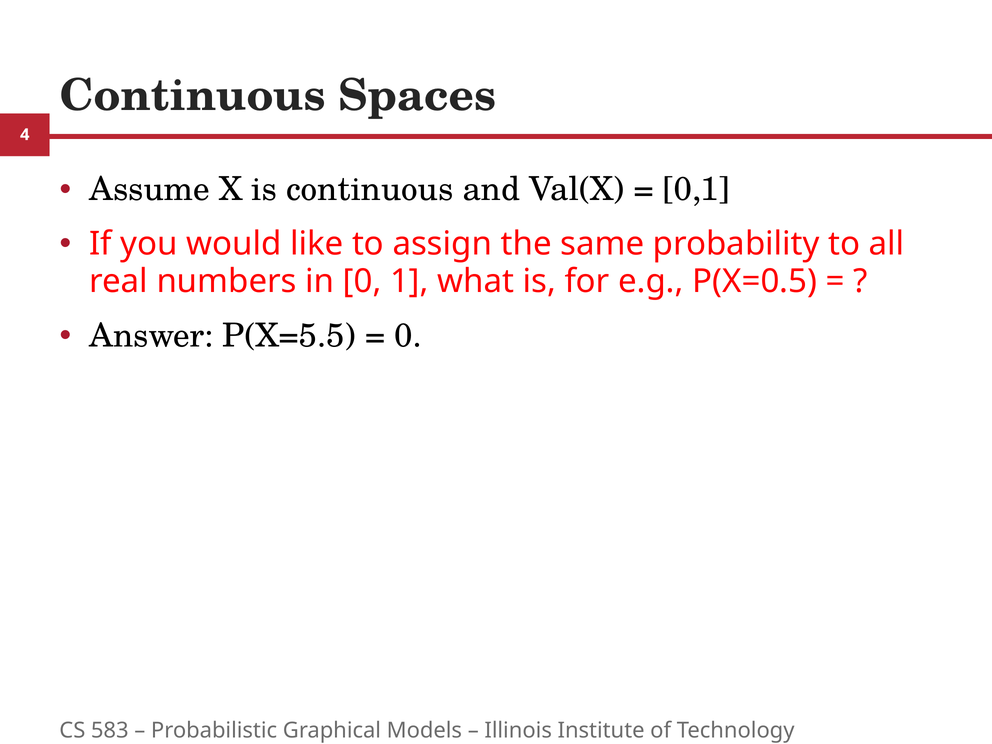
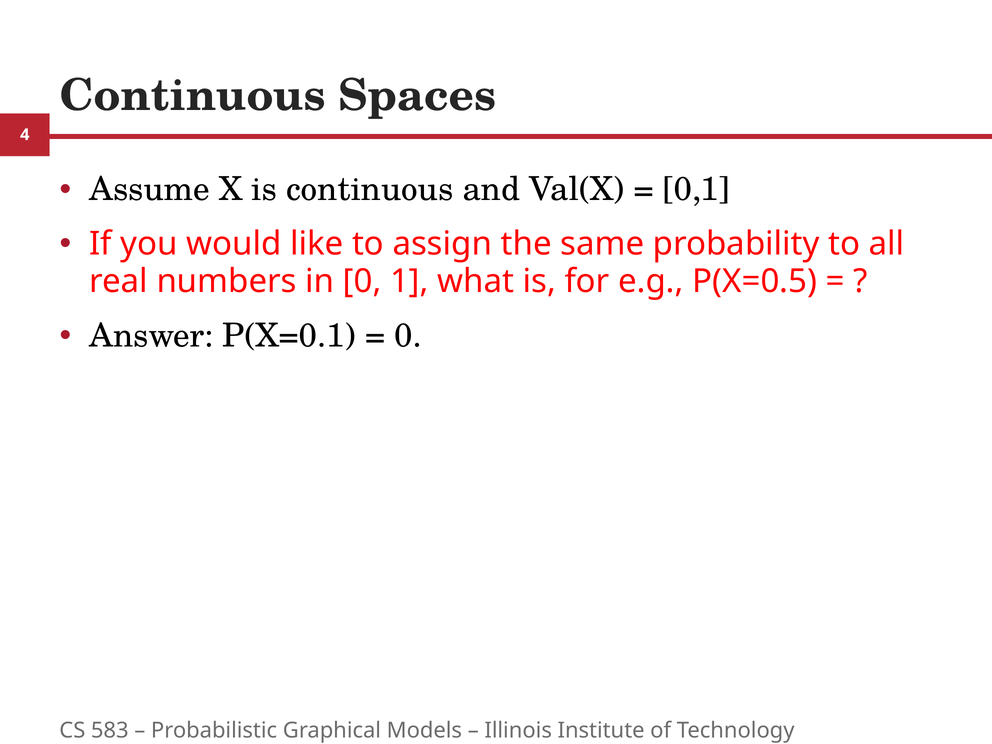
P(X=5.5: P(X=5.5 -> P(X=0.1 (289, 336)
